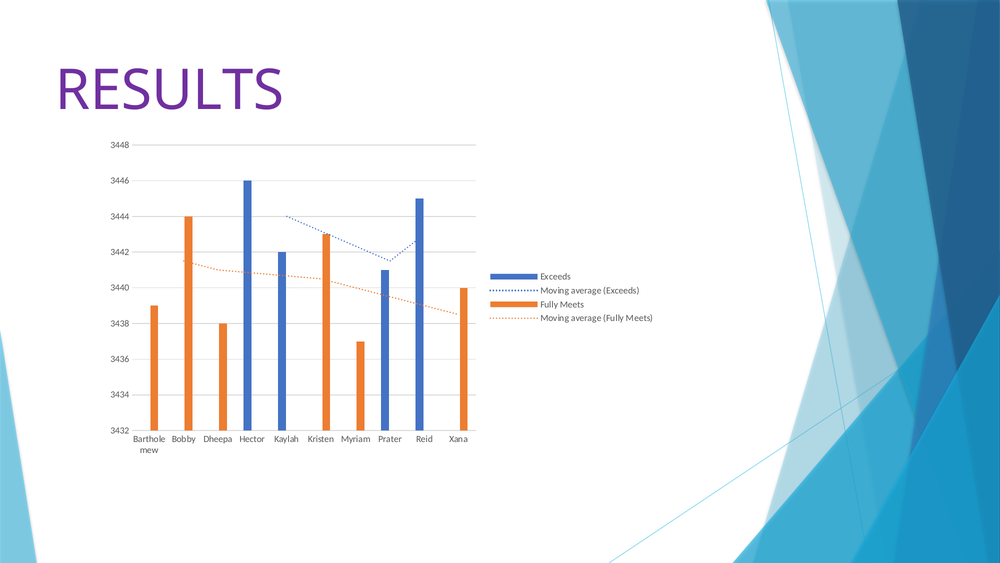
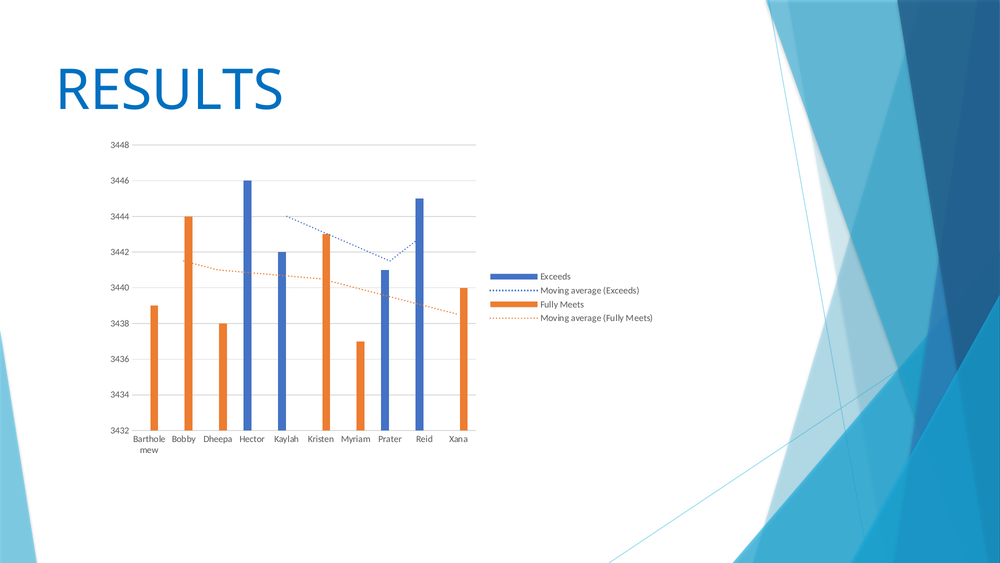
RESULTS colour: purple -> blue (170, 90)
